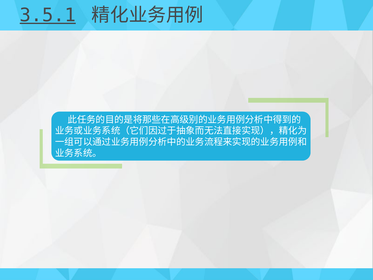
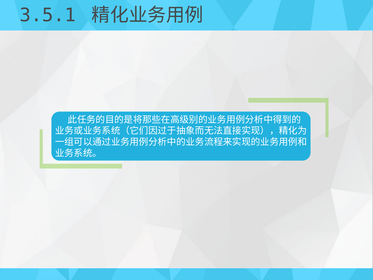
3.5.1 underline: present -> none (48, 15)
